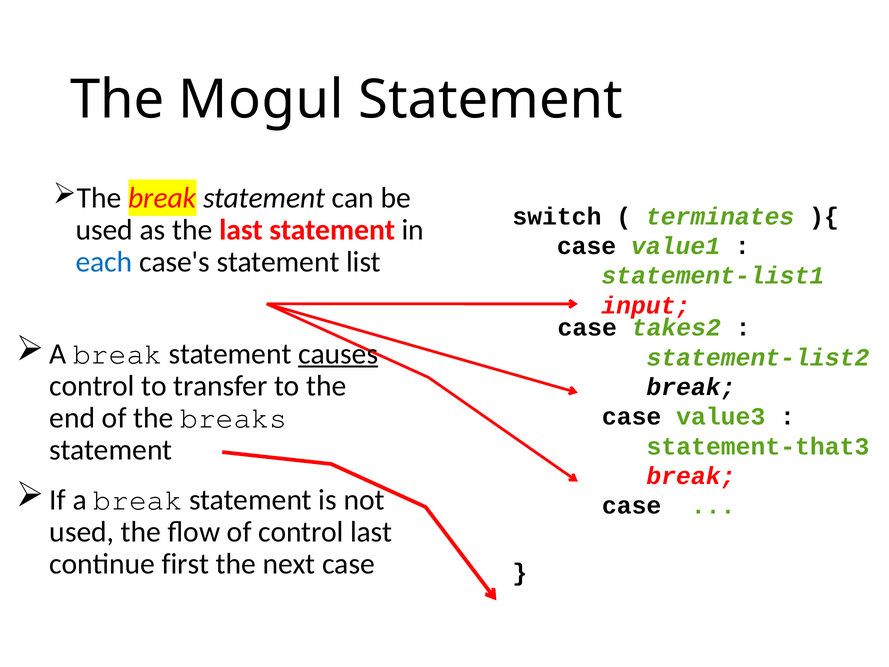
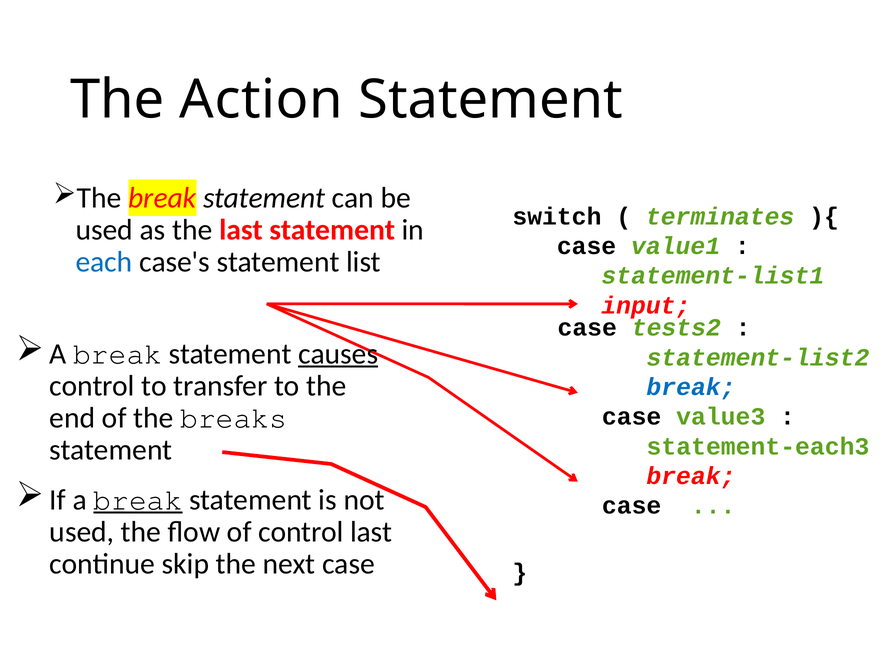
Mogul: Mogul -> Action (261, 100)
takes2: takes2 -> tests2 (676, 328)
break colour: black -> blue (691, 387)
statement-that3: statement-that3 -> statement-each3 (758, 446)
break underline: none -> present (138, 500)
first: first -> skip (185, 564)
